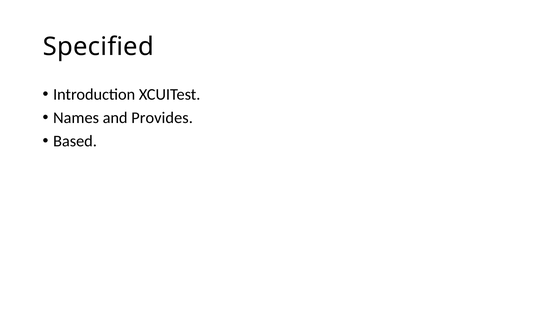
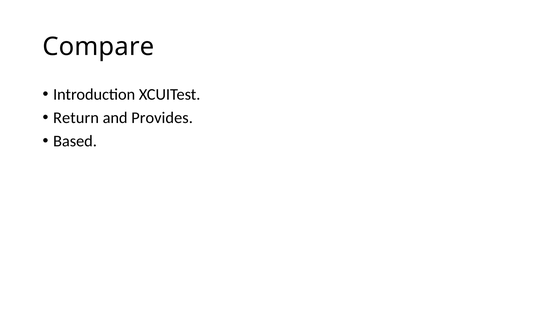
Specified: Specified -> Compare (98, 47)
Names: Names -> Return (76, 118)
